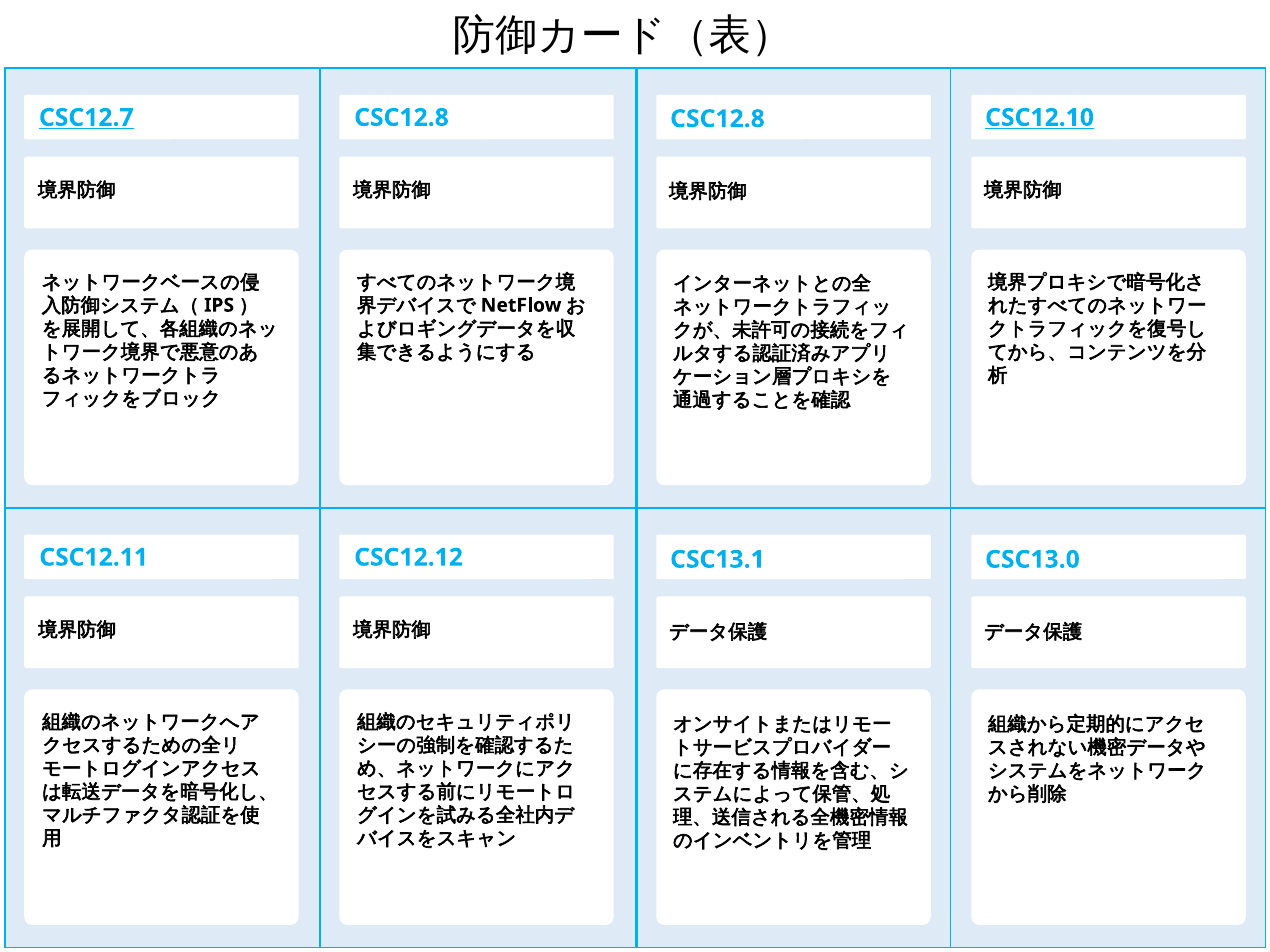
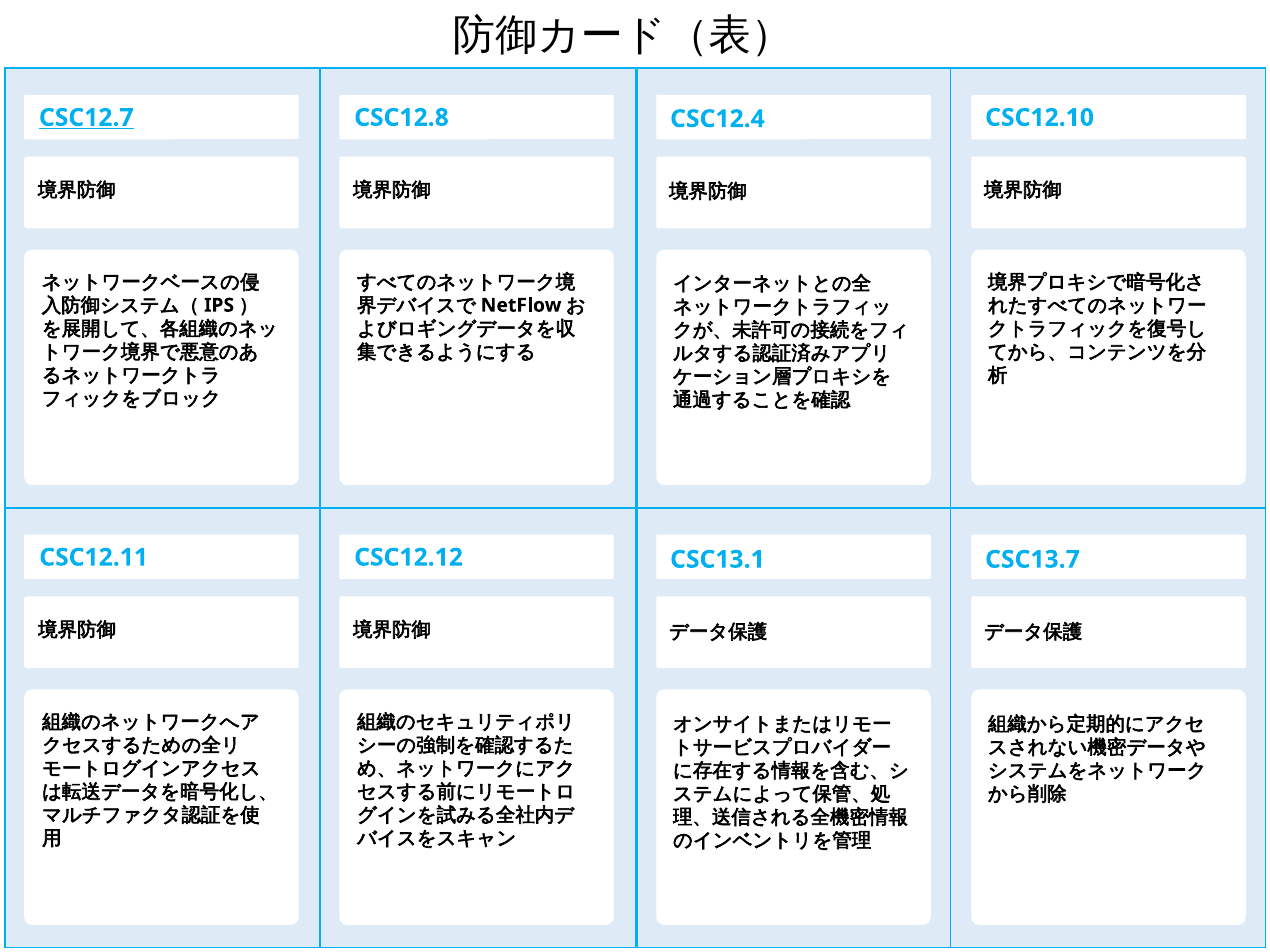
CSC12.10 underline: present -> none (1040, 118)
CSC12.8: CSC12.8 -> CSC12.4 (717, 119)
CSC13.0: CSC13.0 -> CSC13.7 (1032, 560)
